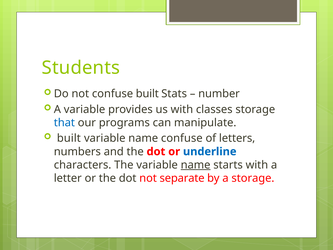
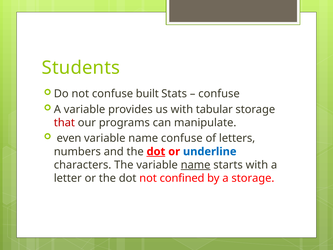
number: number -> confuse (219, 94)
classes: classes -> tabular (214, 109)
that colour: blue -> red (64, 123)
built: built -> even (69, 138)
dot underline: none -> present (156, 151)
separate: separate -> confined (182, 178)
